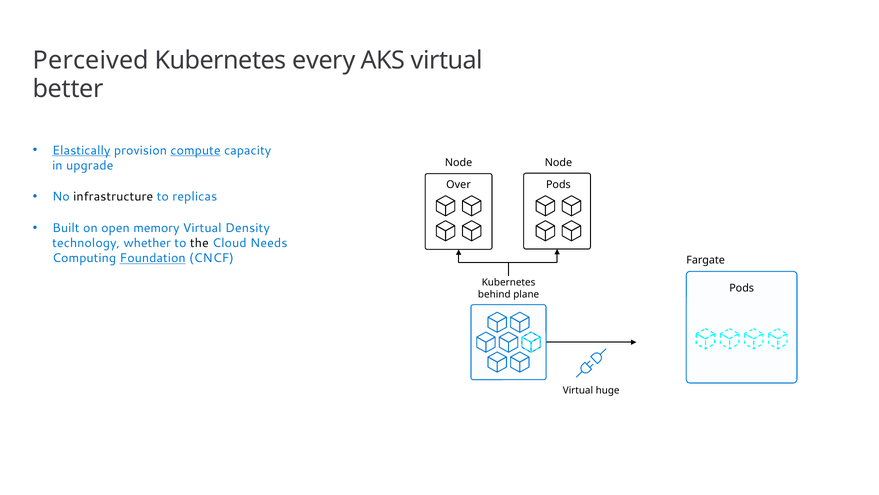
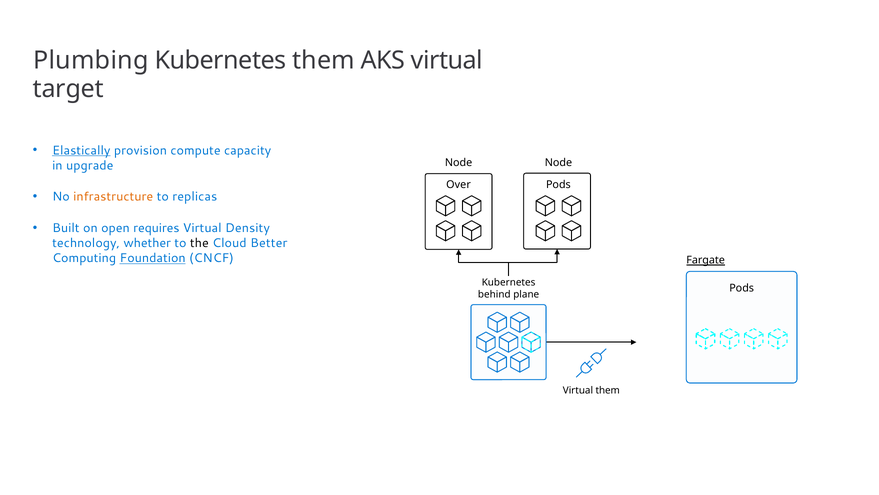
Perceived: Perceived -> Plumbing (91, 60)
Kubernetes every: every -> them (324, 60)
better: better -> target (68, 89)
compute underline: present -> none (196, 150)
infrastructure colour: black -> orange (113, 197)
memory: memory -> requires (156, 228)
Needs: Needs -> Better (269, 243)
Fargate underline: none -> present (706, 260)
Virtual huge: huge -> them (608, 390)
